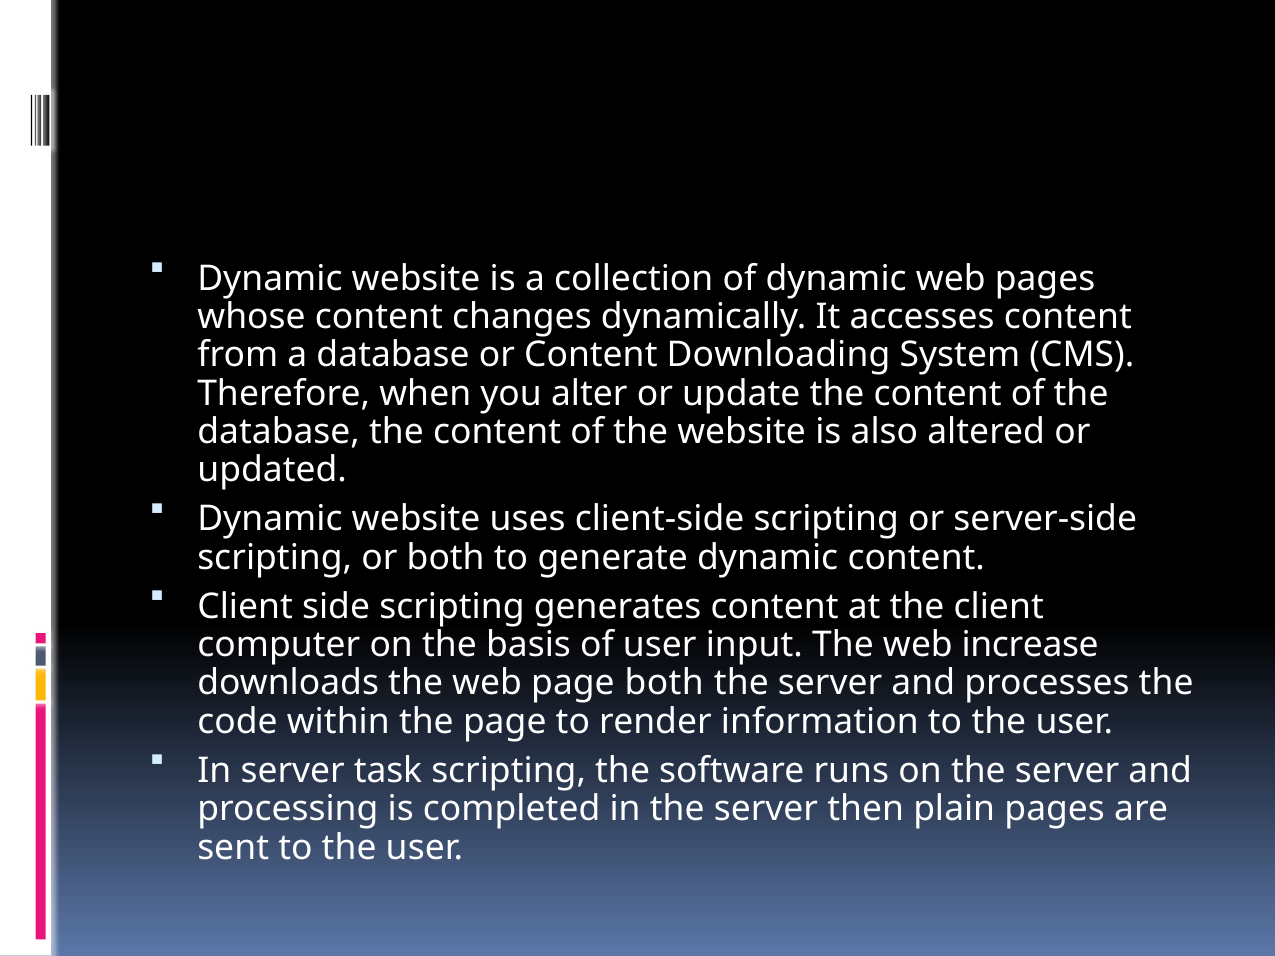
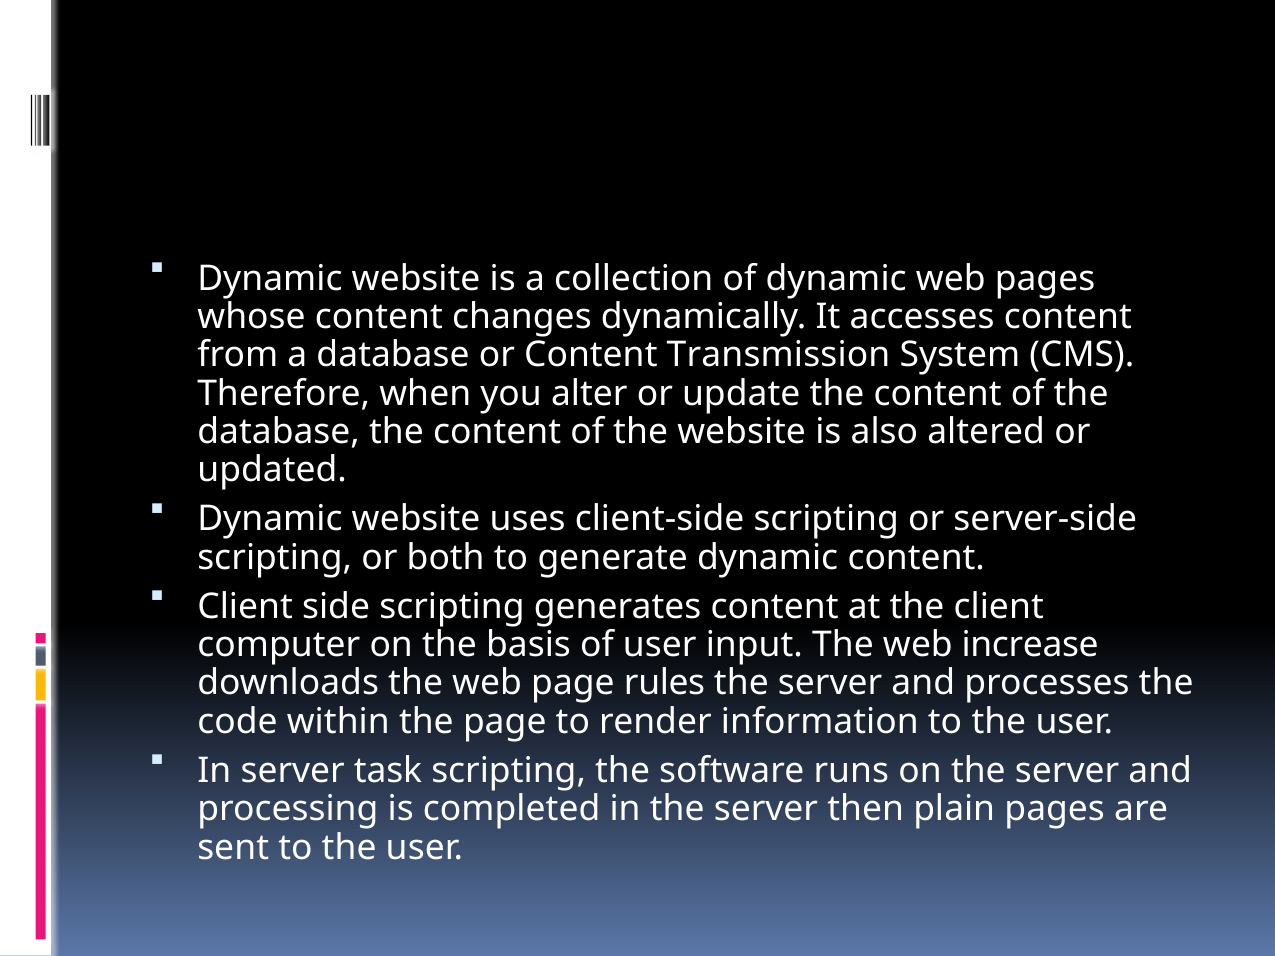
Downloading: Downloading -> Transmission (779, 355)
page both: both -> rules (665, 683)
